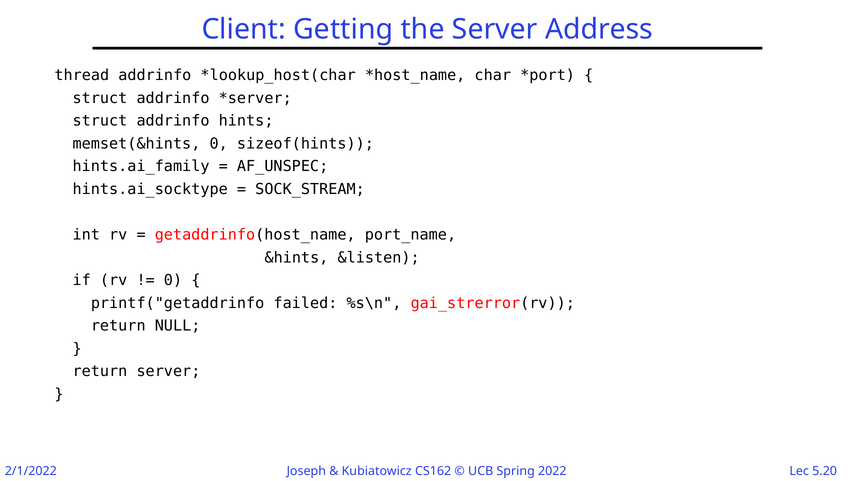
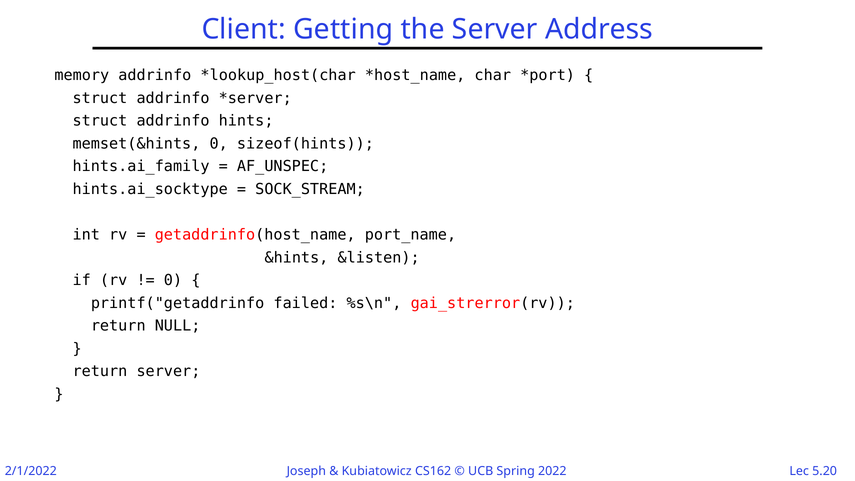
thread: thread -> memory (82, 75)
